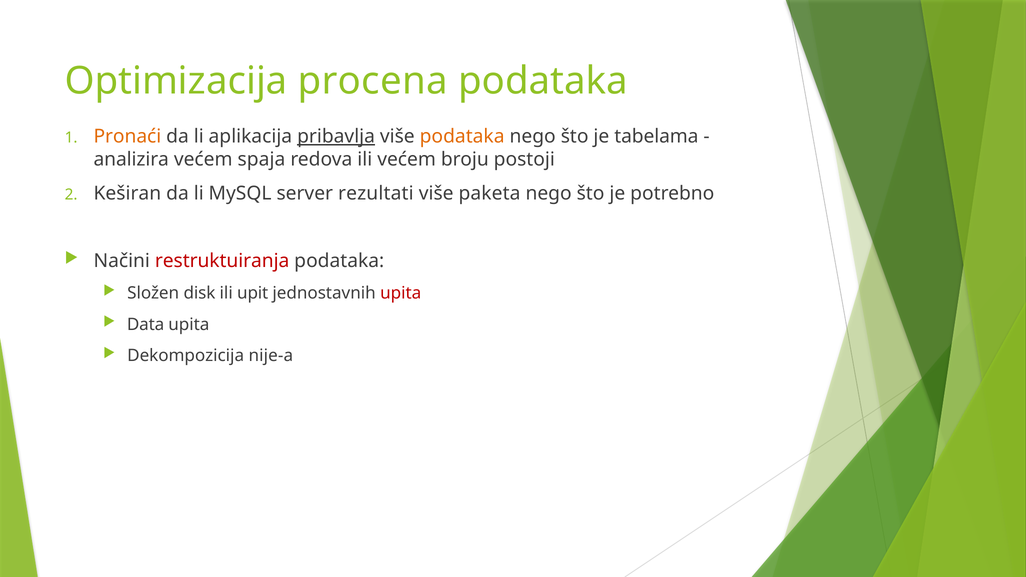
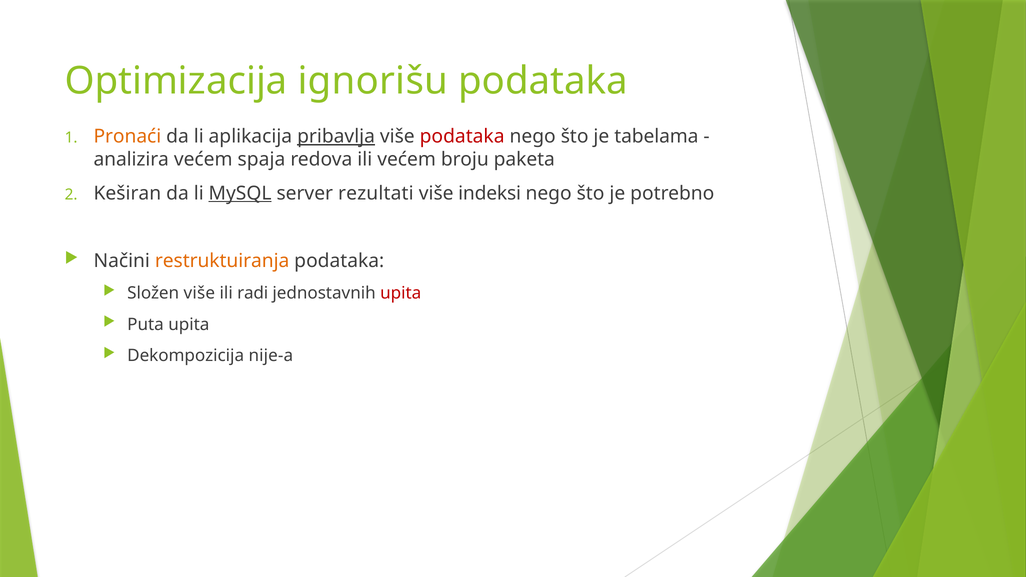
procena: procena -> ignorišu (373, 81)
podataka colour: orange -> red (462, 137)
postoji: postoji -> paketa (524, 160)
MySQL underline: none -> present (240, 193)
paketa: paketa -> indeksi (490, 193)
restruktuiranja colour: red -> orange (222, 261)
Složen disk: disk -> više (199, 293)
upit: upit -> radi (253, 293)
Data: Data -> Puta (146, 324)
